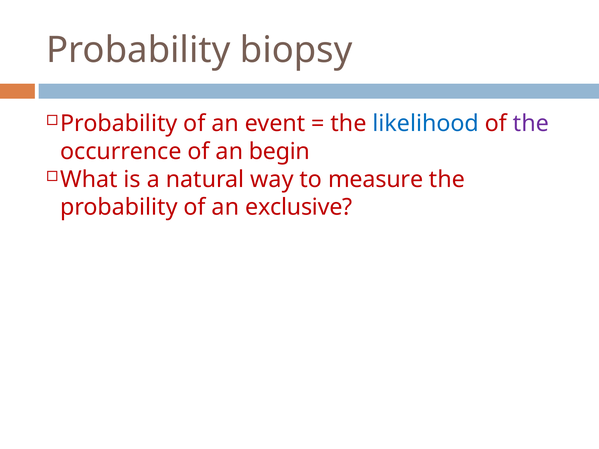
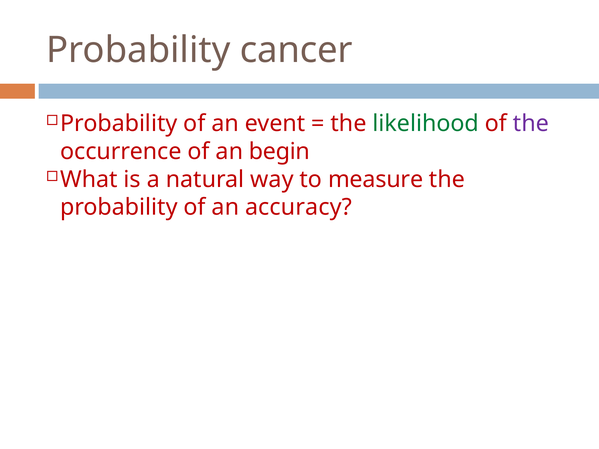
biopsy: biopsy -> cancer (296, 50)
likelihood colour: blue -> green (426, 124)
exclusive: exclusive -> accuracy (299, 207)
